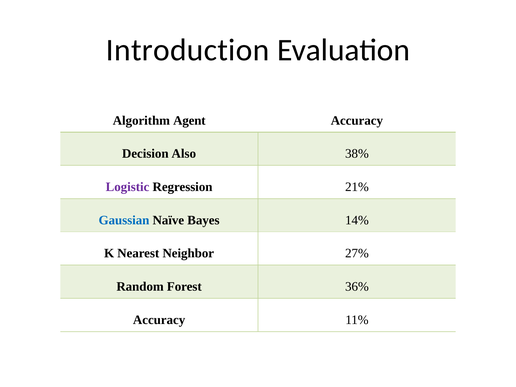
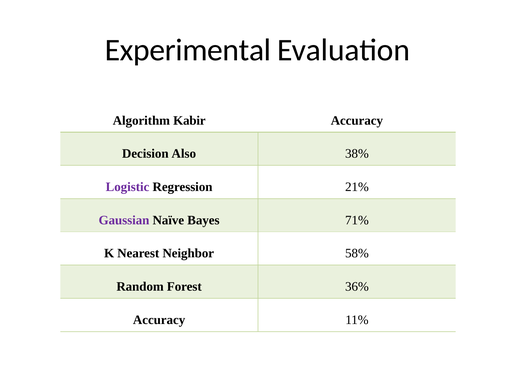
Introduction: Introduction -> Experimental (188, 50)
Agent: Agent -> Kabir (189, 120)
Gaussian colour: blue -> purple (124, 220)
14%: 14% -> 71% (357, 220)
27%: 27% -> 58% (357, 253)
